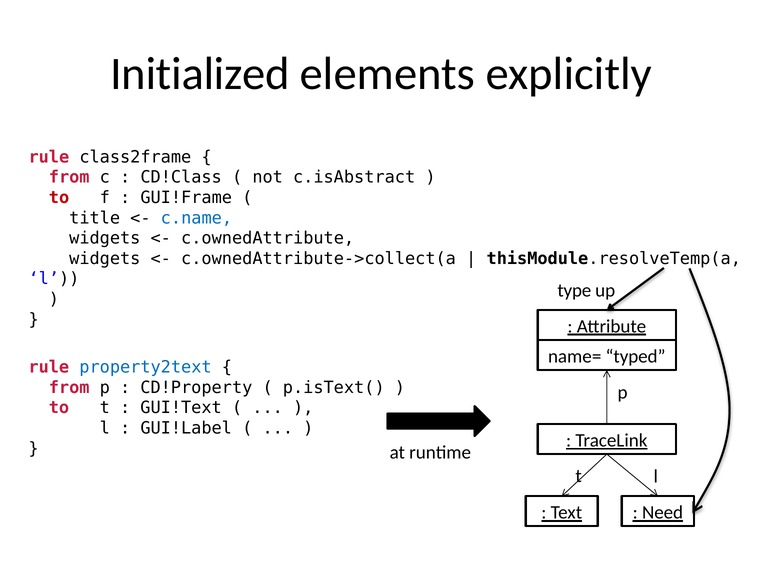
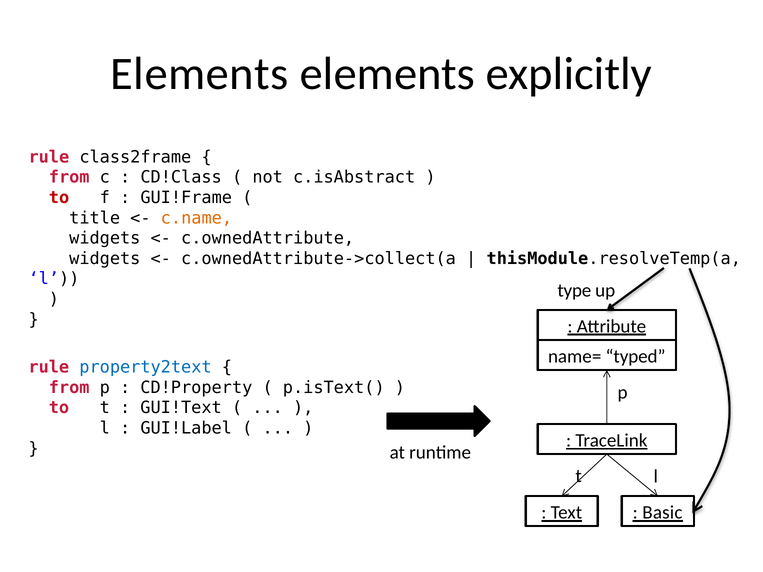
Initialized: Initialized -> Elements (199, 74)
c.name colour: blue -> orange (196, 218)
Need: Need -> Basic (662, 513)
